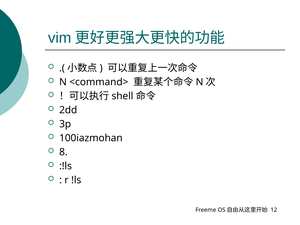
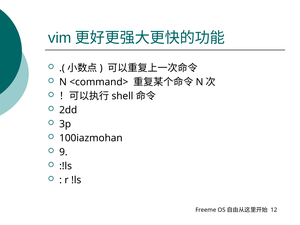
8: 8 -> 9 (63, 152)
